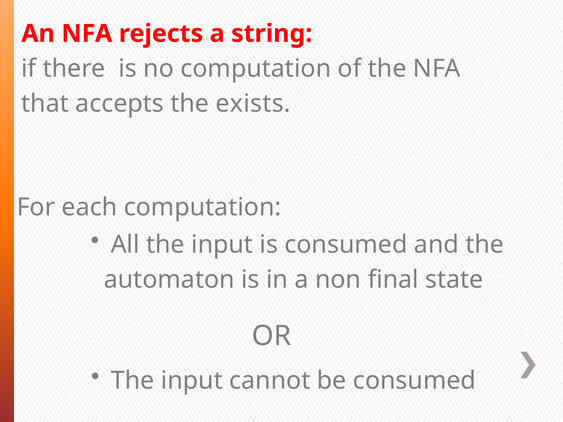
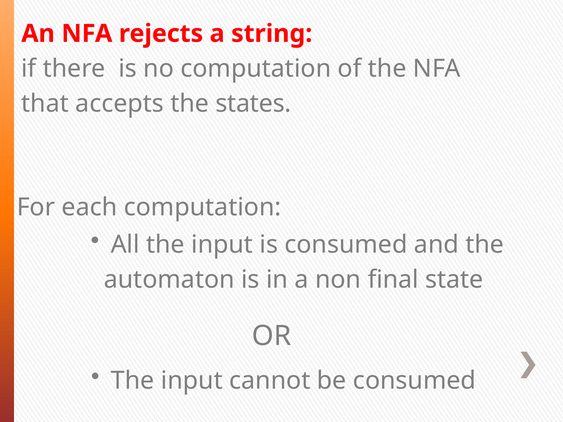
exists: exists -> states (253, 104)
